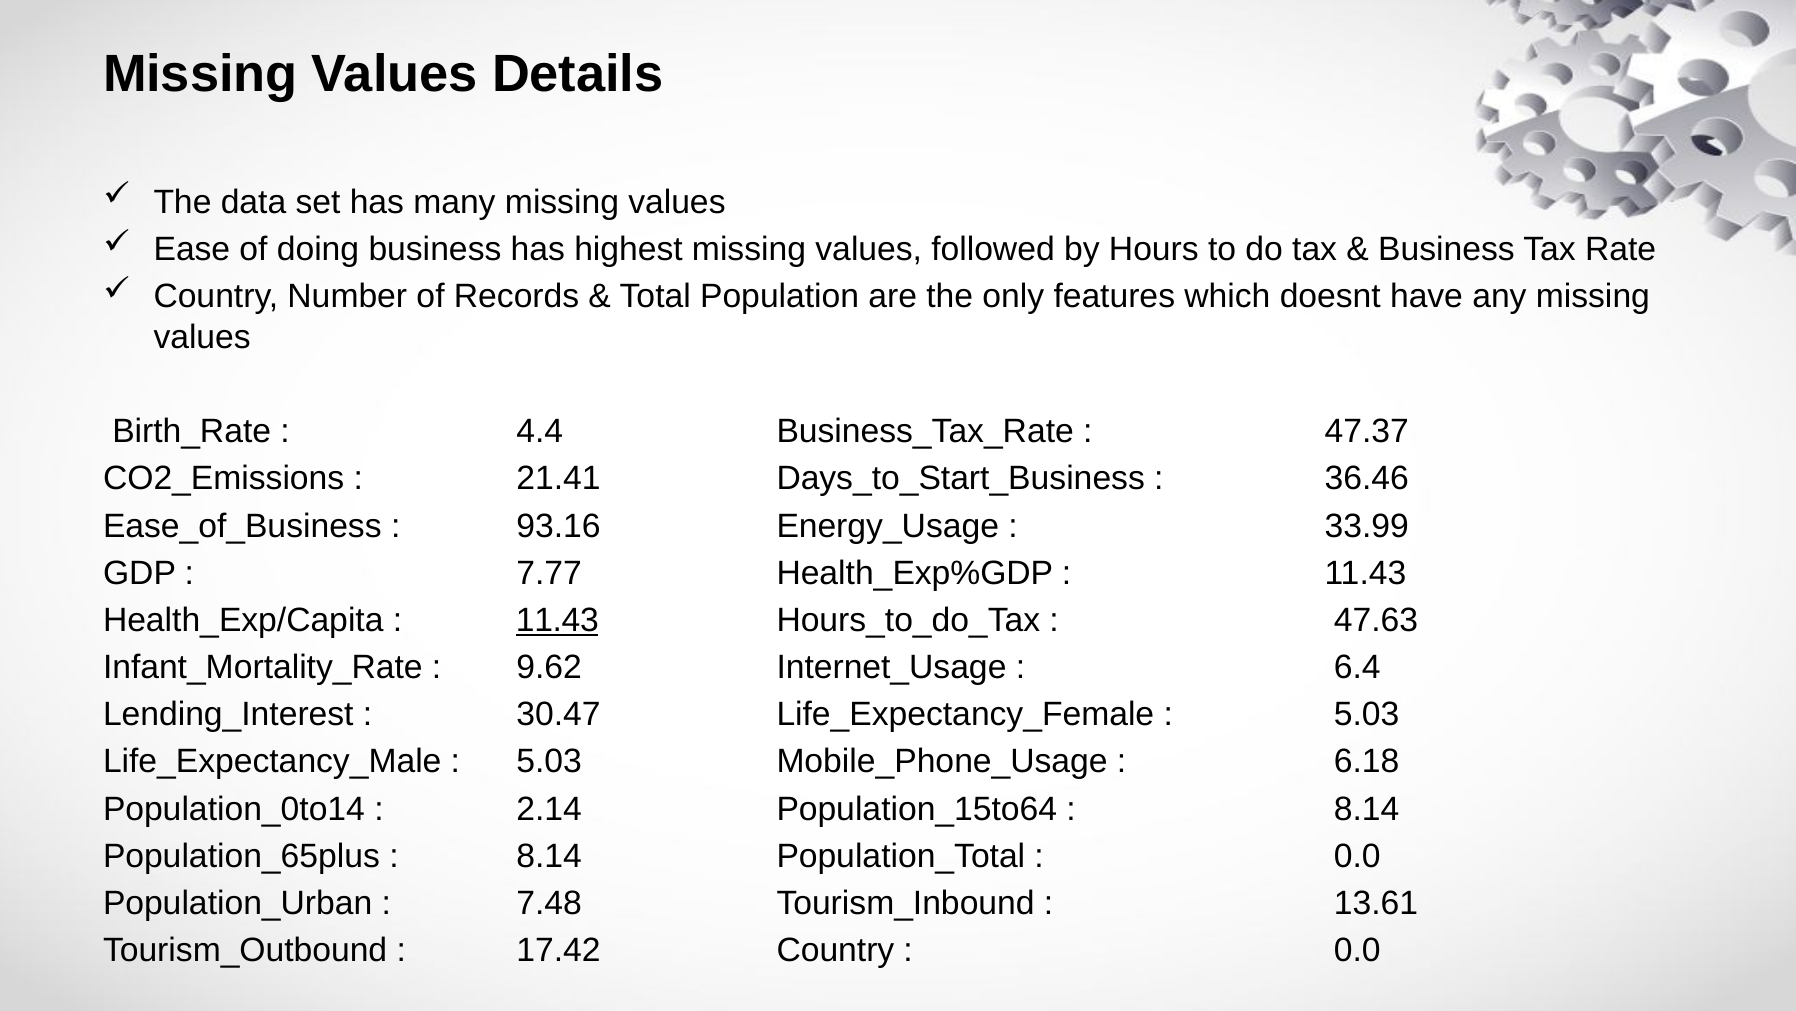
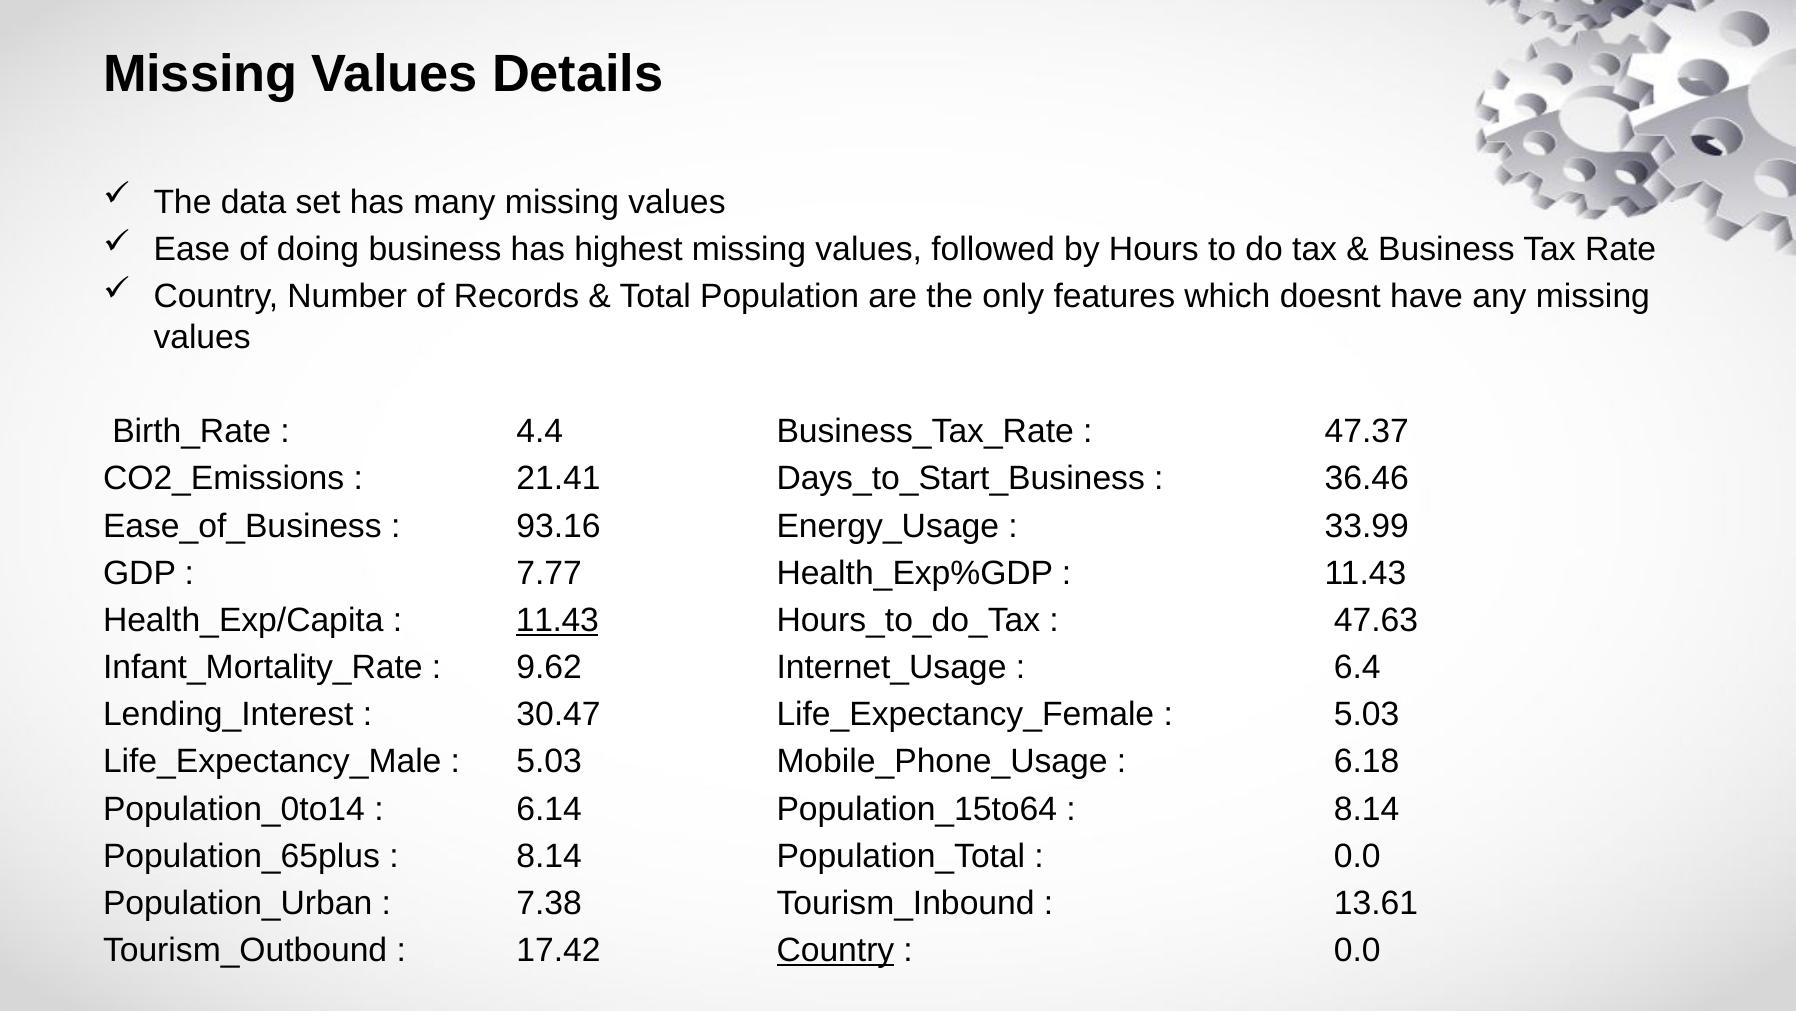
2.14: 2.14 -> 6.14 (549, 808)
7.48: 7.48 -> 7.38 (549, 903)
Country underline: none -> present (835, 950)
